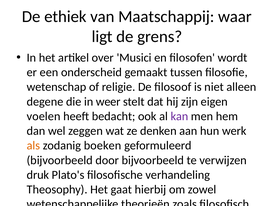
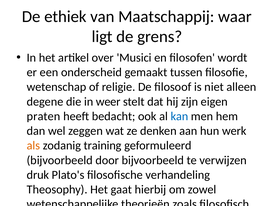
voelen: voelen -> praten (44, 116)
kan colour: purple -> blue (179, 116)
boeken: boeken -> training (103, 145)
